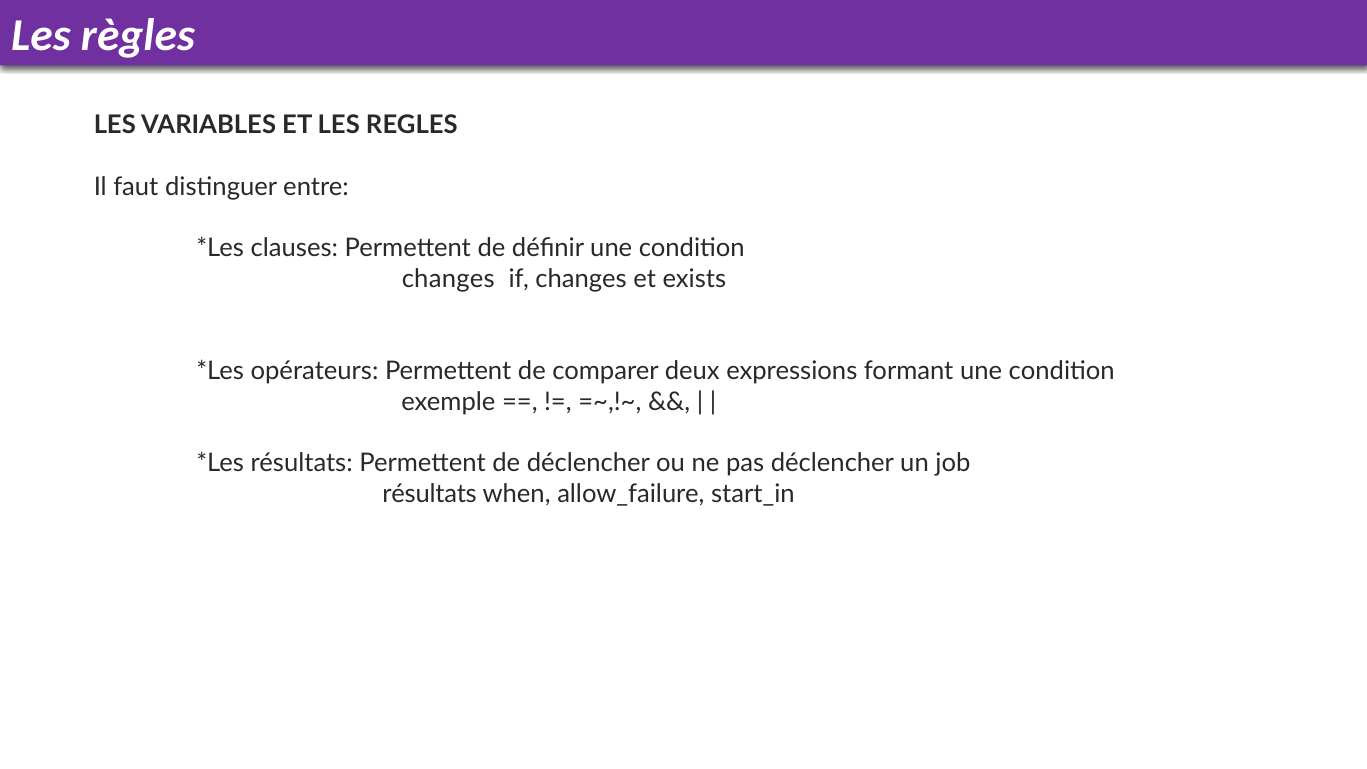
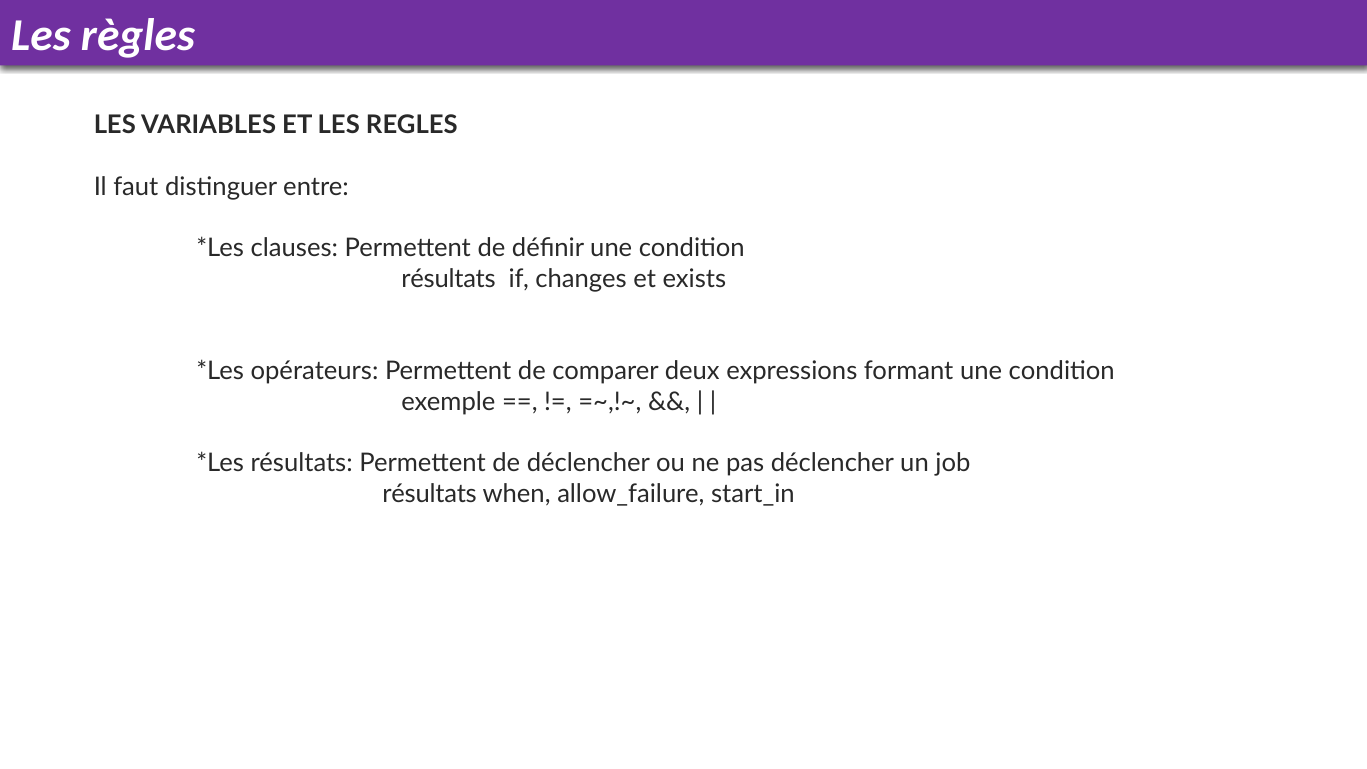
changes: changes -> résultats (449, 279)
